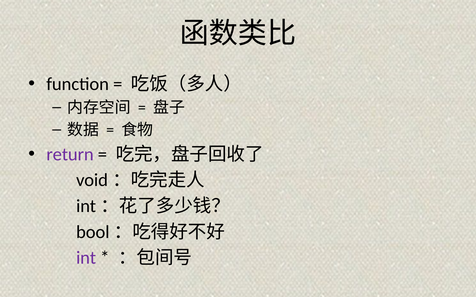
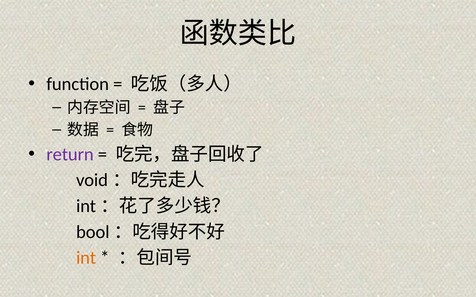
int colour: purple -> orange (86, 258)
